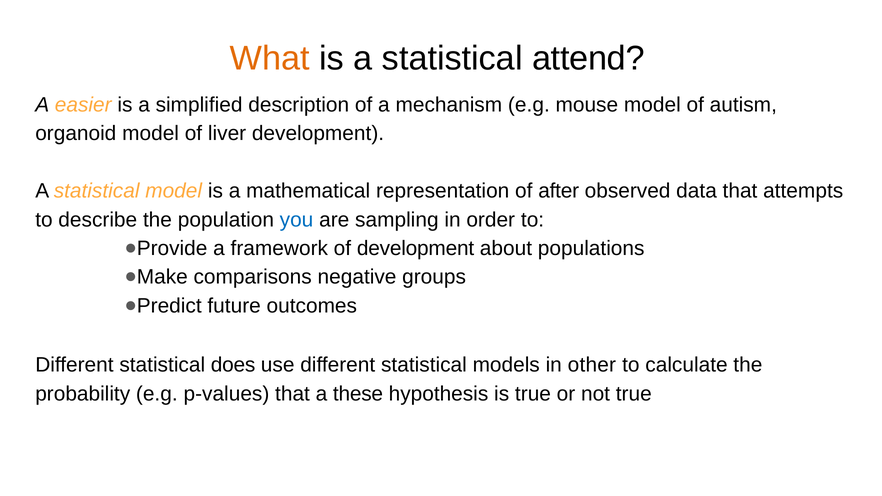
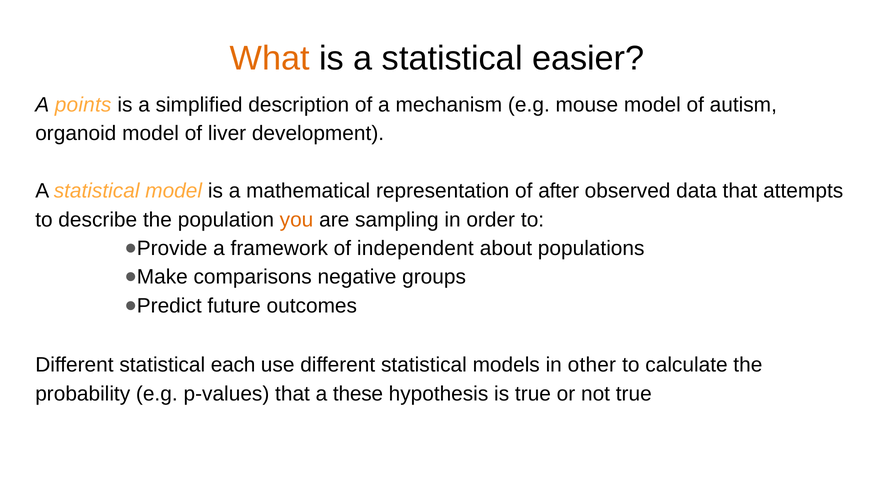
attend: attend -> easier (588, 58)
easier: easier -> points (83, 105)
you colour: blue -> orange (297, 220)
of development: development -> independent (415, 248)
does: does -> each (233, 365)
